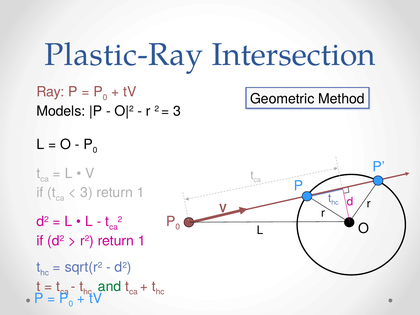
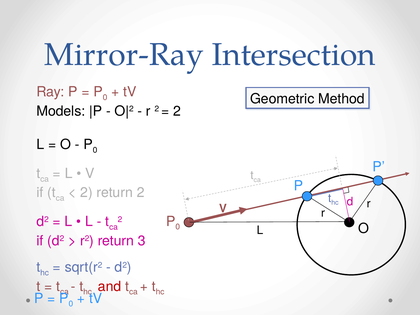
Plastic-Ray: Plastic-Ray -> Mirror-Ray (124, 55)
3: 3 -> 2 (177, 111)
3: 3 -> 2 (86, 193)
1: 1 -> 2 (141, 193)
r2 return 1: 1 -> 3 (142, 241)
and colour: green -> red (110, 286)
